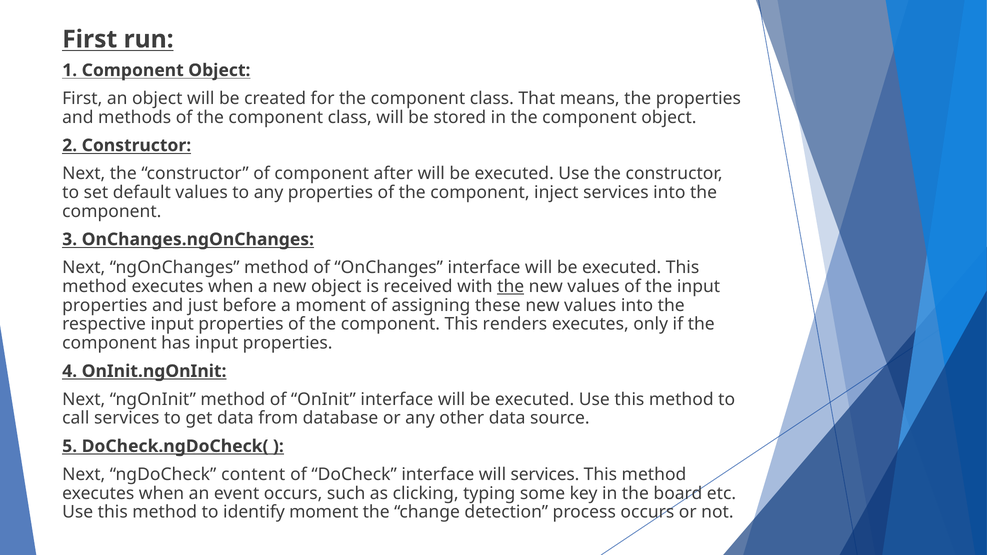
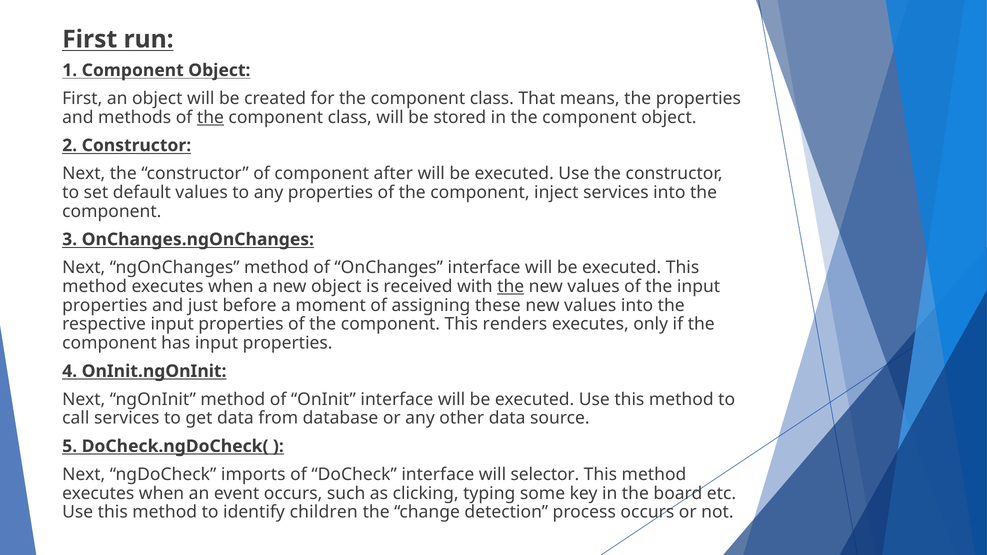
the underline: none -> present (210, 117)
content: content -> imports (253, 475)
will services: services -> selector (545, 475)
identify moment: moment -> children (324, 512)
